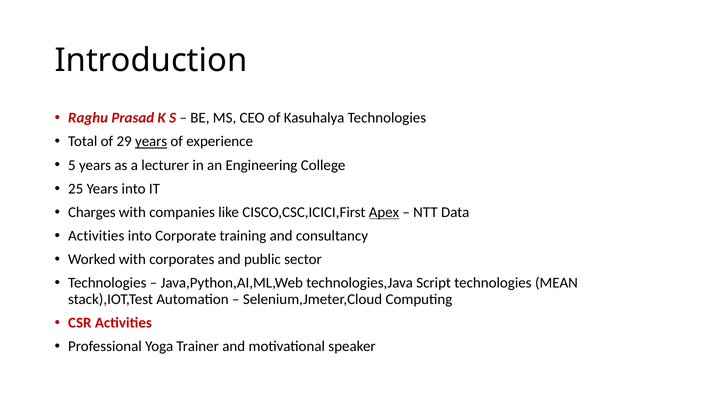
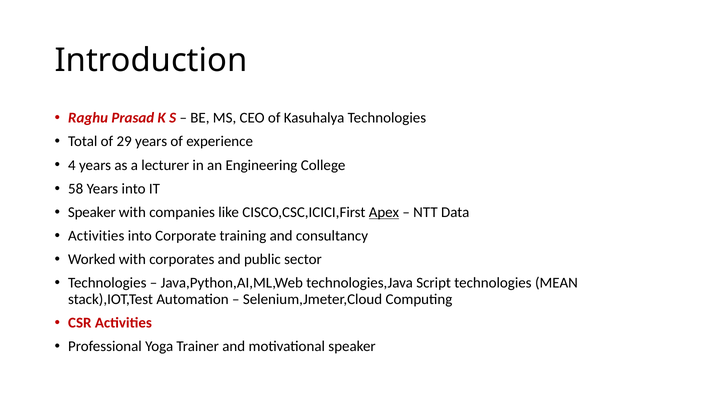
years underline: present -> none (151, 142)
5: 5 -> 4 (72, 165)
25: 25 -> 58 (76, 189)
Charges: Charges -> Speaker (92, 212)
